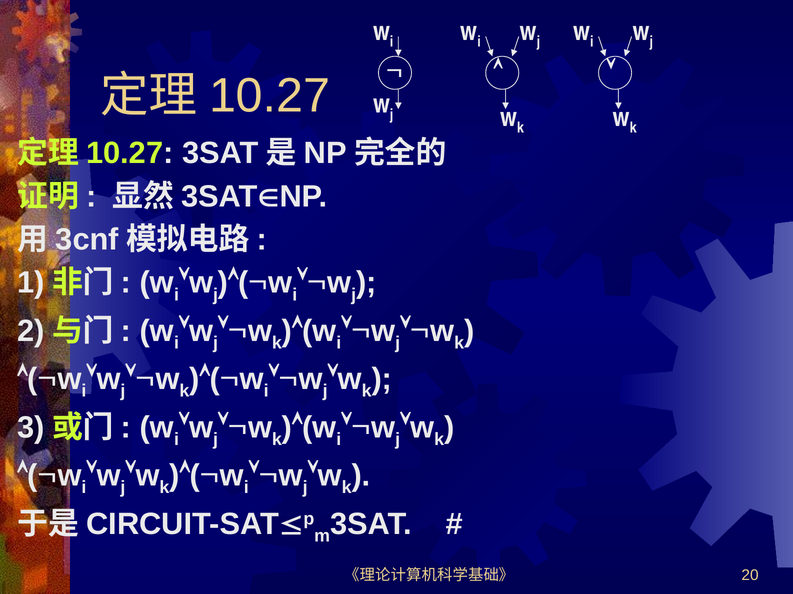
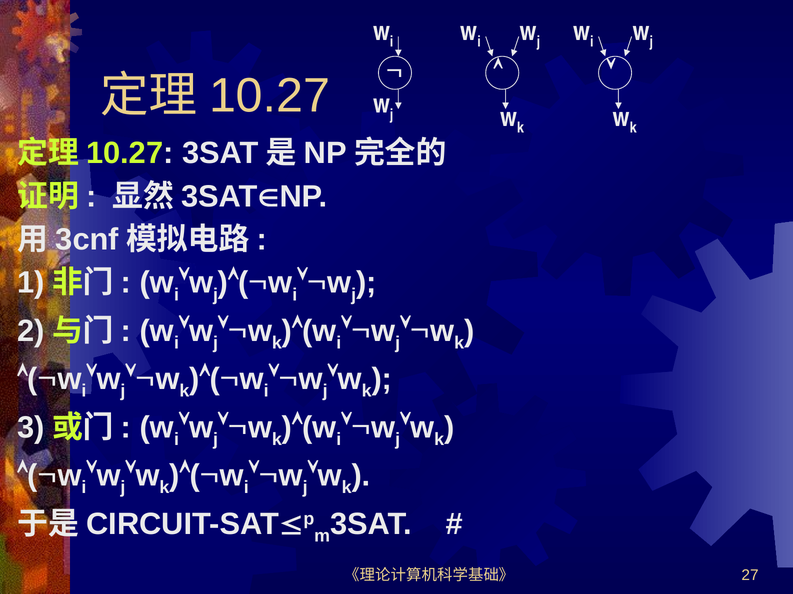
20: 20 -> 27 (750, 576)
